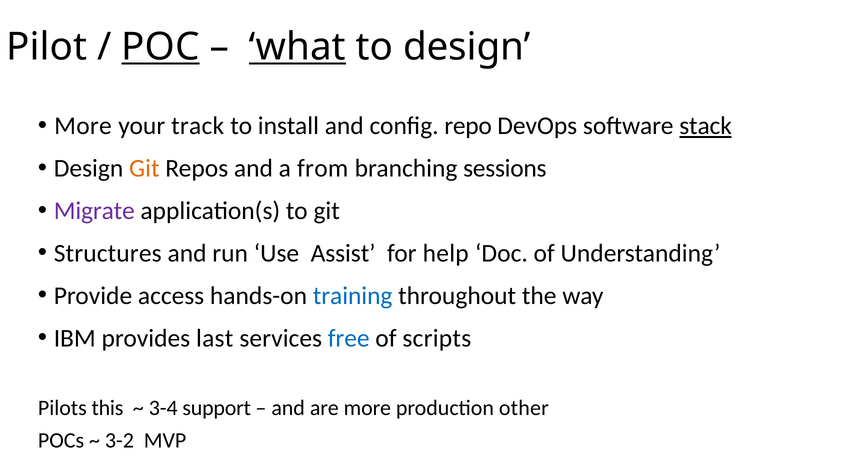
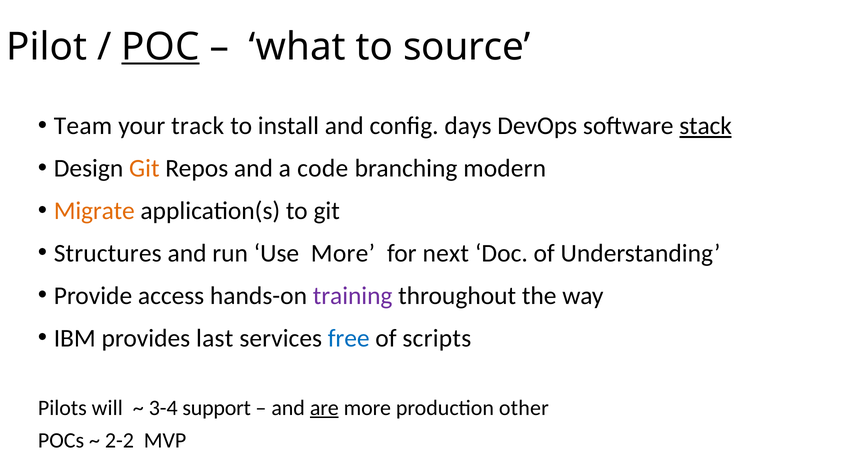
what underline: present -> none (297, 47)
to design: design -> source (467, 47)
More: More -> Team (83, 126)
repo: repo -> days (468, 126)
from: from -> code (323, 168)
sessions: sessions -> modern (505, 168)
Migrate colour: purple -> orange (94, 211)
Use Assist: Assist -> More (343, 253)
help: help -> next (446, 253)
training colour: blue -> purple (353, 296)
this: this -> will (107, 408)
are underline: none -> present (324, 408)
3-2: 3-2 -> 2-2 (119, 440)
